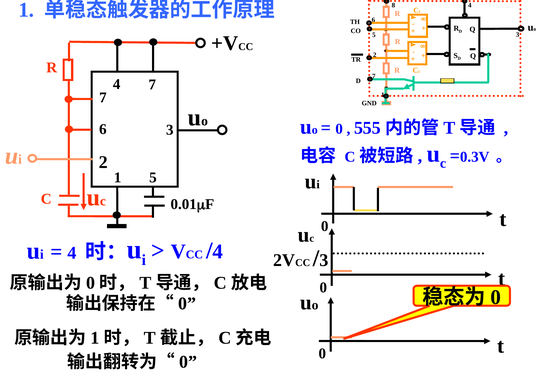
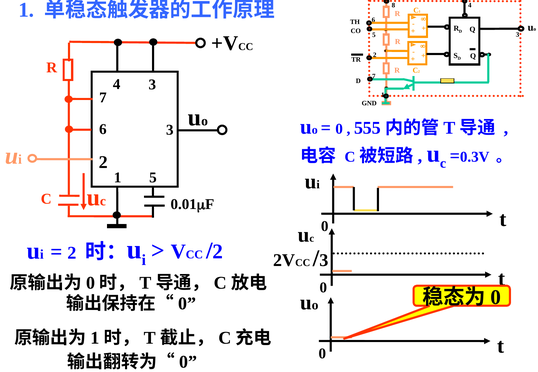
7: 7 -> 3 (152, 85)
4: 4 -> 2 (218, 252)
4: 4 -> 2 (72, 253)
